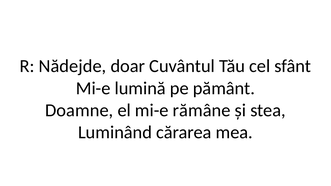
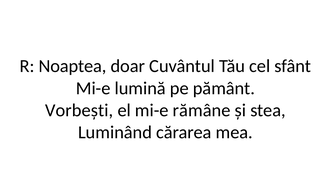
Nădejde: Nădejde -> Noaptea (73, 66)
Doamne: Doamne -> Vorbești (79, 110)
